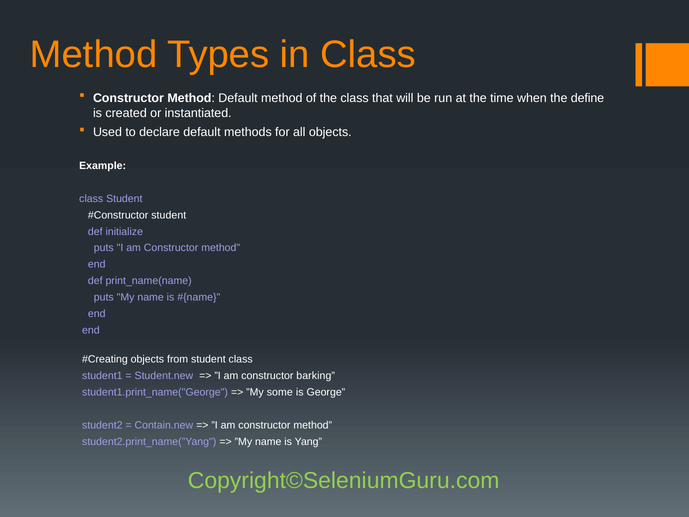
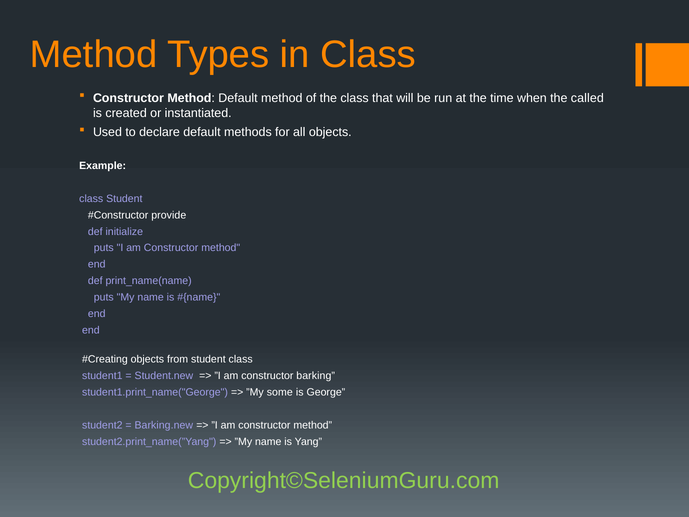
define: define -> called (587, 98)
student: student -> provide (169, 215)
Contain.new: Contain.new -> Barking.new (164, 425)
